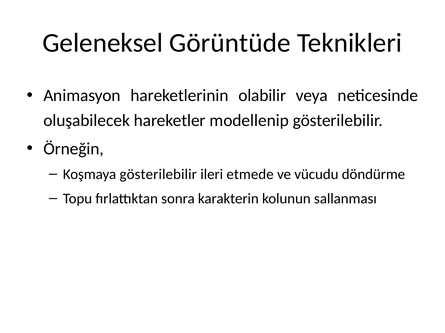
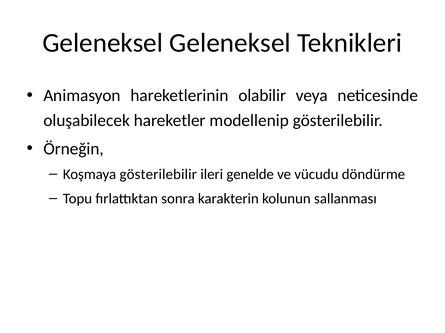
Geleneksel Görüntüde: Görüntüde -> Geleneksel (230, 43)
etmede: etmede -> genelde (250, 175)
